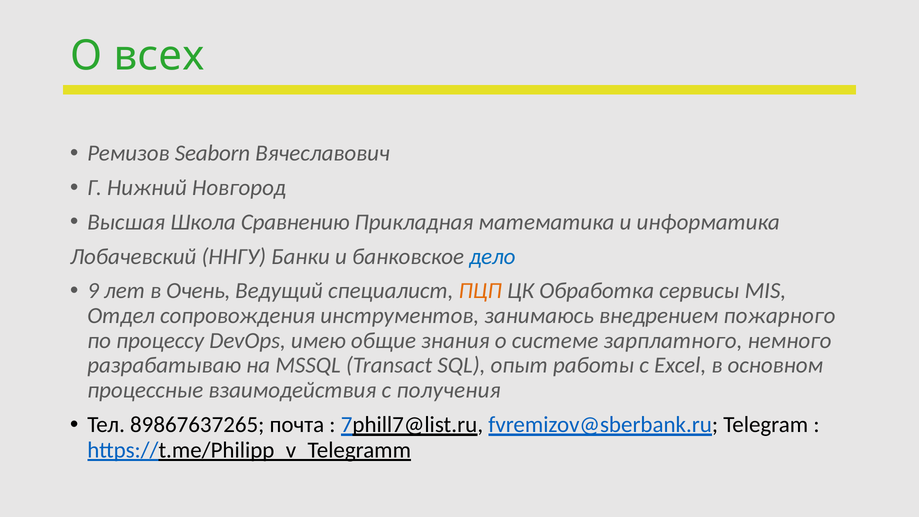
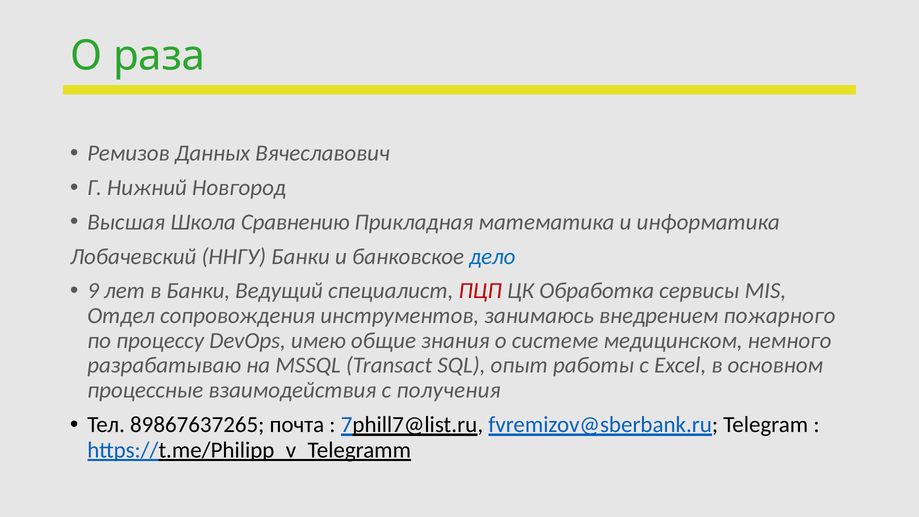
всех: всех -> раза (159, 56)
Seaborn: Seaborn -> Данных (212, 153)
в Очень: Очень -> Банки (198, 291)
ПЦП colour: orange -> red (480, 291)
зарплатного: зарплатного -> медицинском (673, 340)
